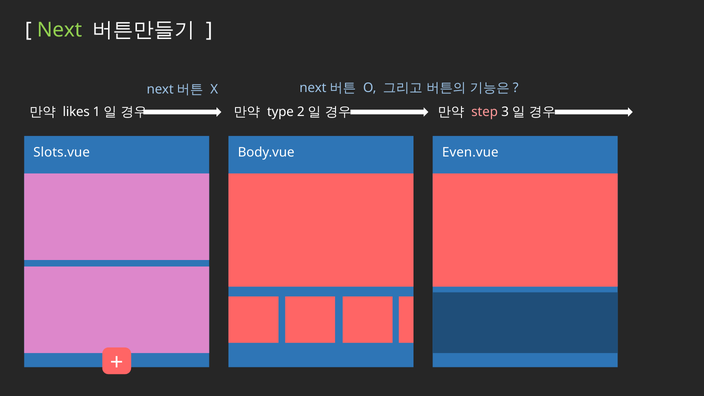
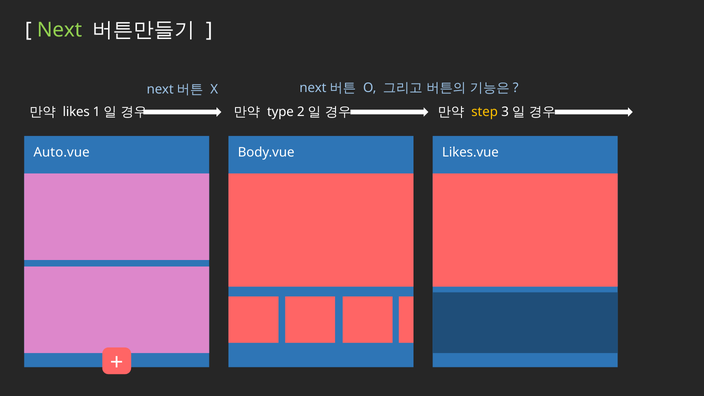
step colour: pink -> yellow (485, 112)
Slots.vue: Slots.vue -> Auto.vue (62, 152)
Even.vue: Even.vue -> Likes.vue (470, 152)
